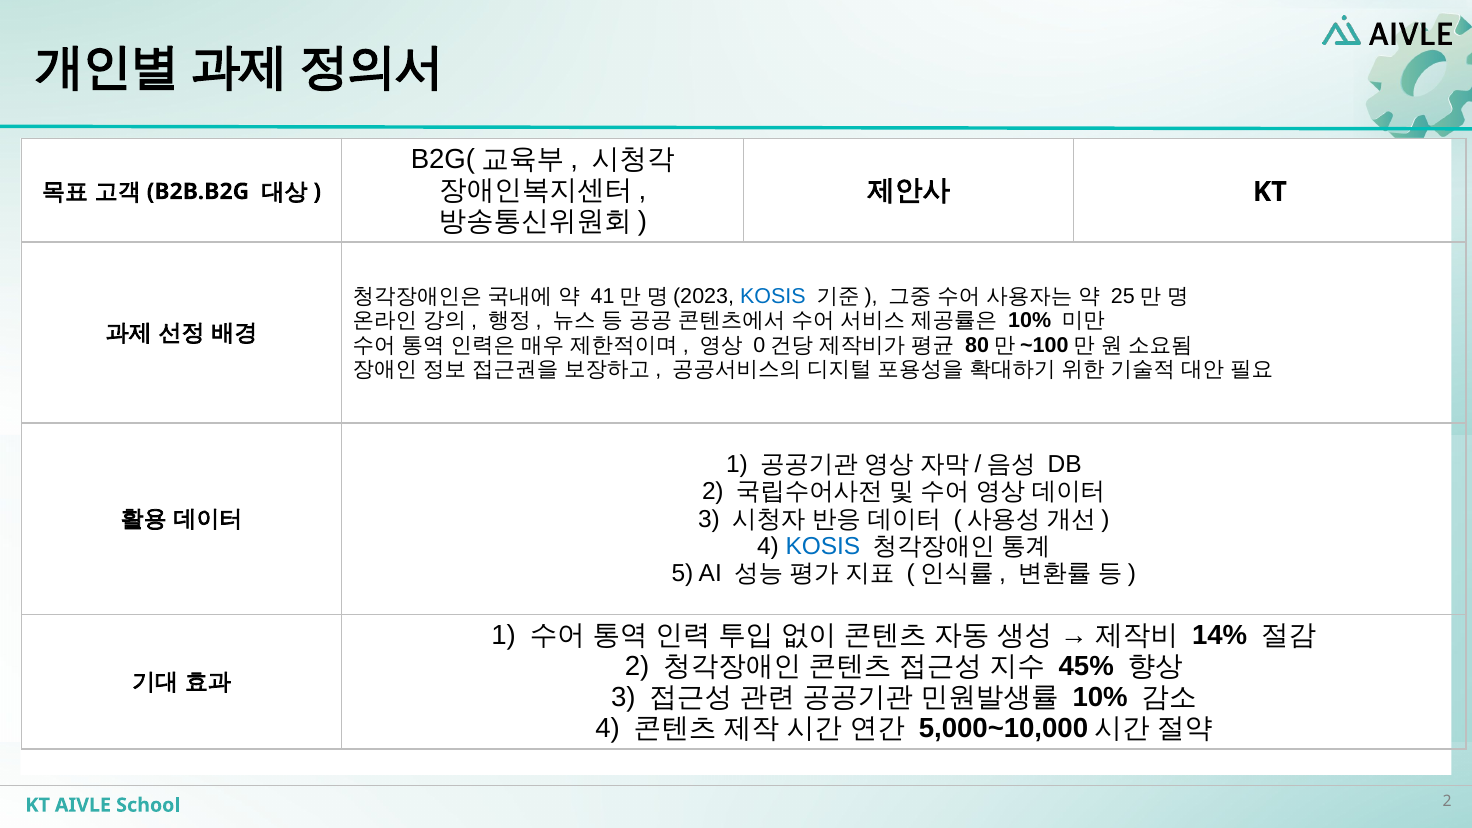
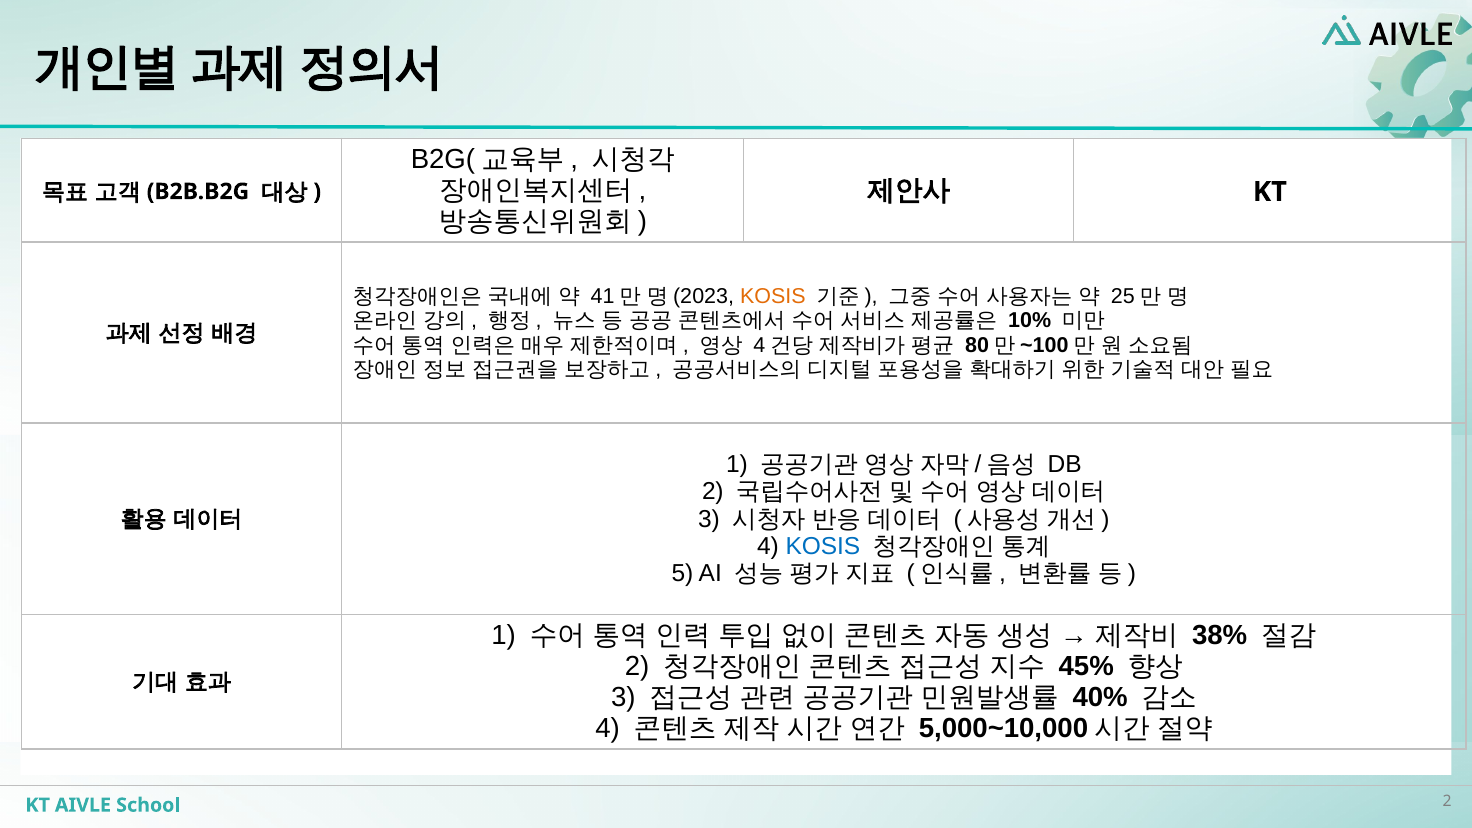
KOSIS colour: blue -> orange (773, 297)
0: 0 -> 4 (759, 345)
14%: 14% -> 38% (1220, 636)
10%: 10% -> 40% (1100, 697)
